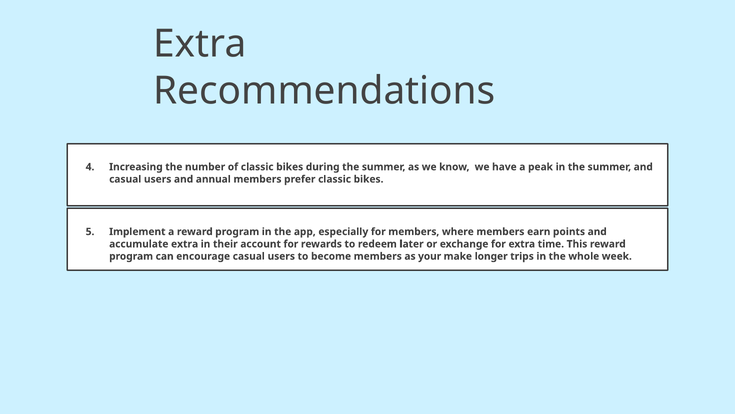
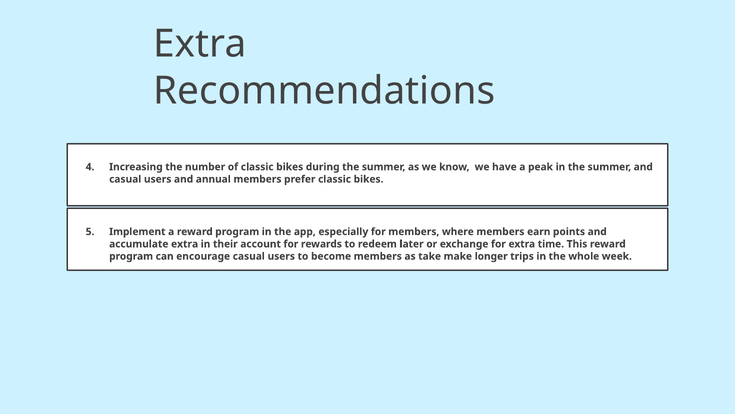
your: your -> take (430, 256)
